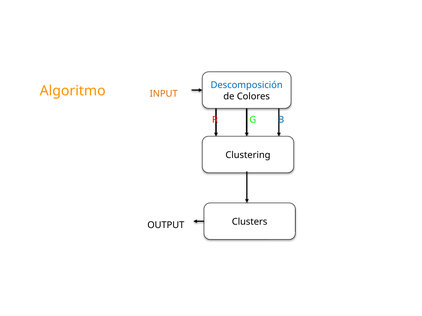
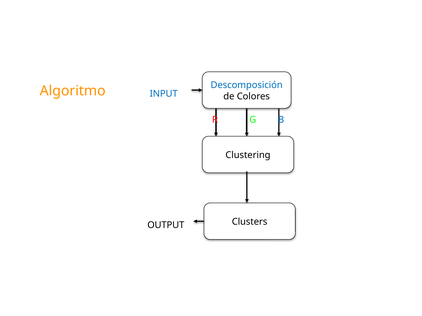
INPUT colour: orange -> blue (164, 94)
